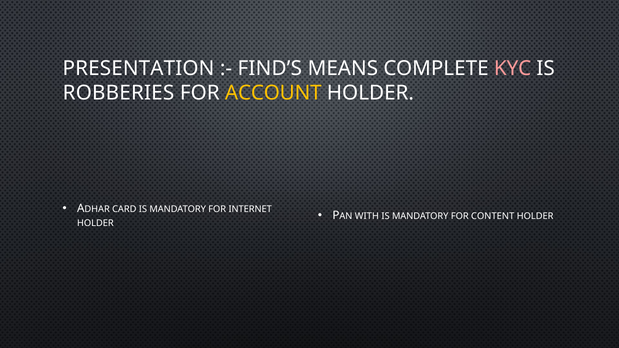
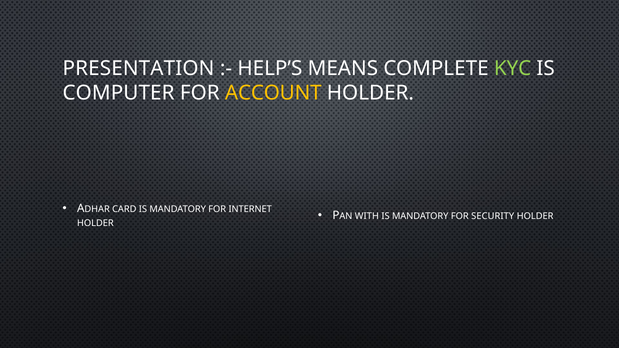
FIND’S: FIND’S -> HELP’S (270, 68)
KYC colour: pink -> light green (513, 68)
ROBBERIES: ROBBERIES -> COMPUTER (119, 93)
CONTENT: CONTENT -> SECURITY (493, 216)
